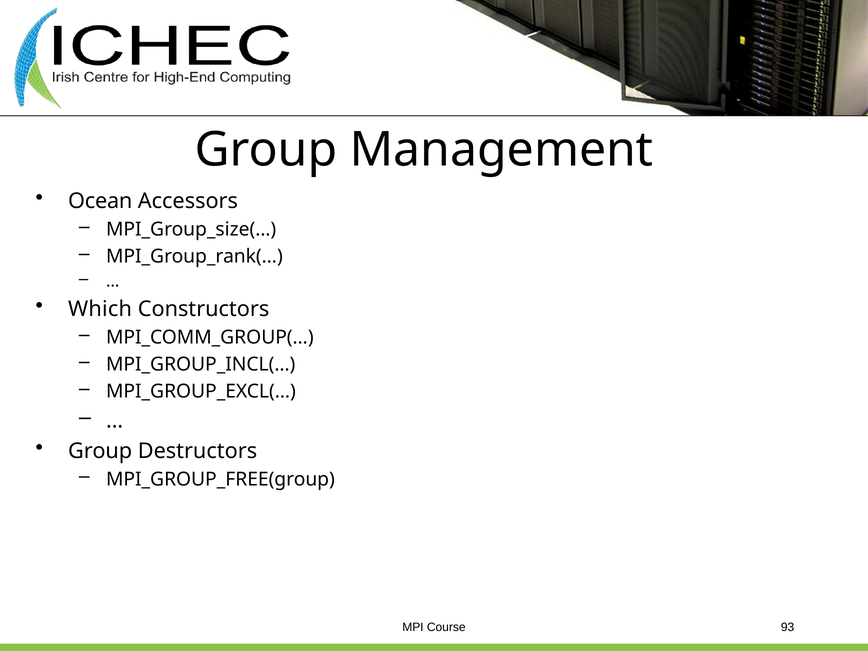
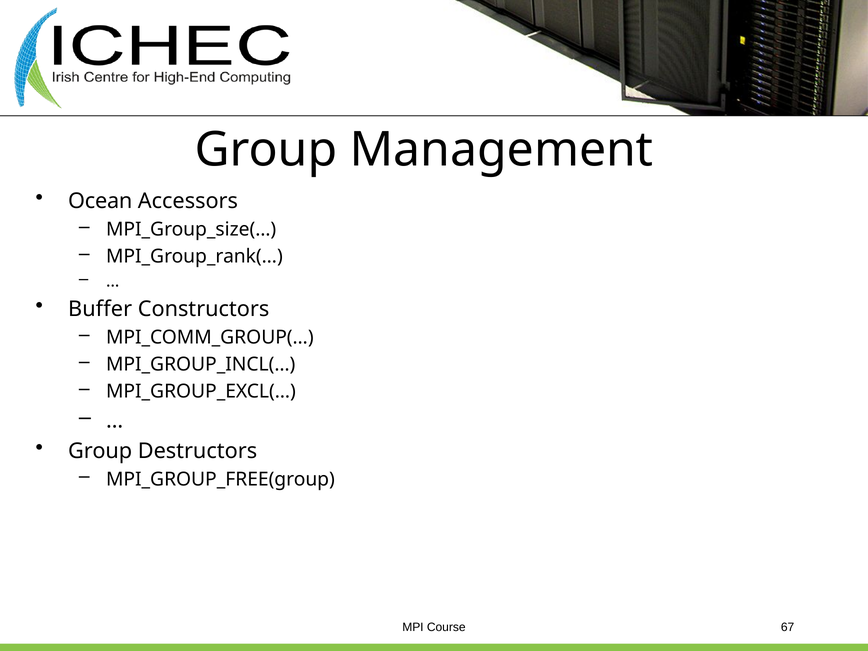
Which: Which -> Buffer (100, 309)
93: 93 -> 67 (788, 627)
